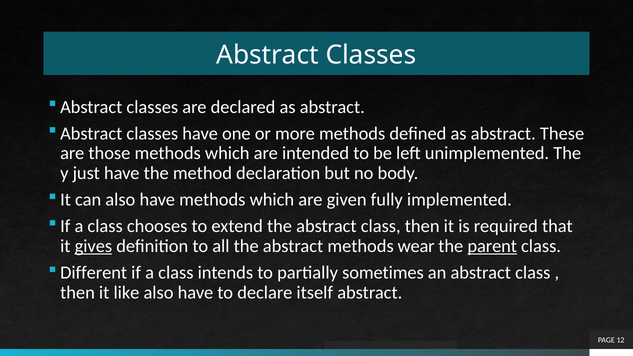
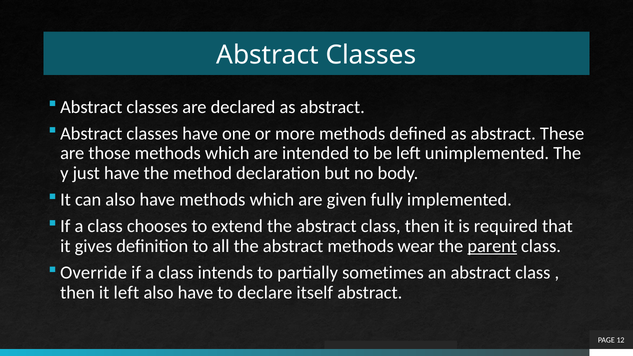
gives underline: present -> none (93, 246)
Different: Different -> Override (94, 273)
it like: like -> left (126, 293)
